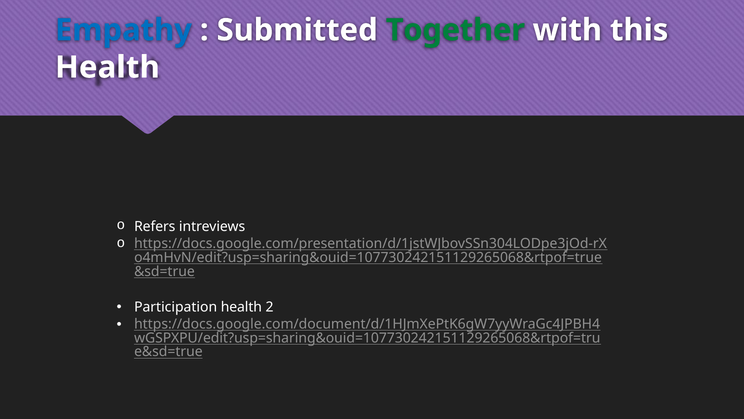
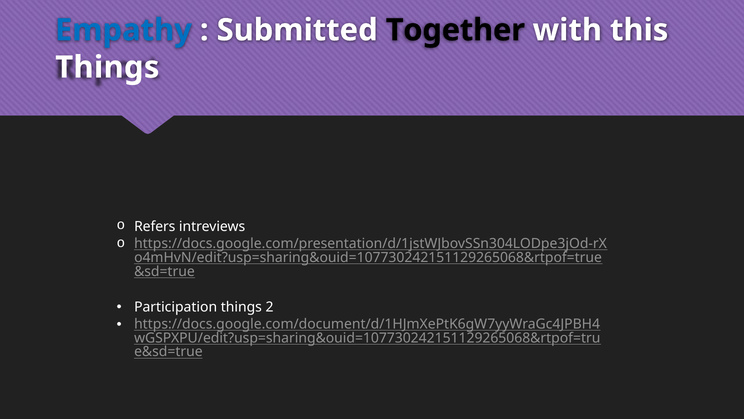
Together colour: green -> black (455, 30)
Health: Health -> Things (107, 67)
Participation health: health -> things (241, 307)
